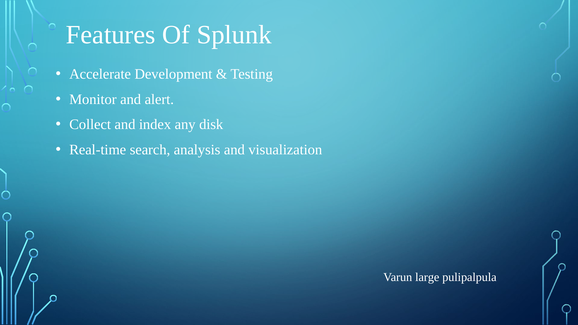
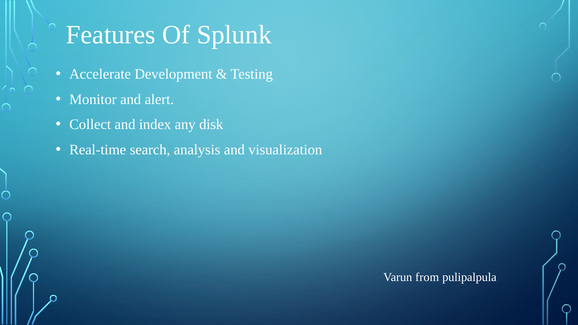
large: large -> from (427, 277)
